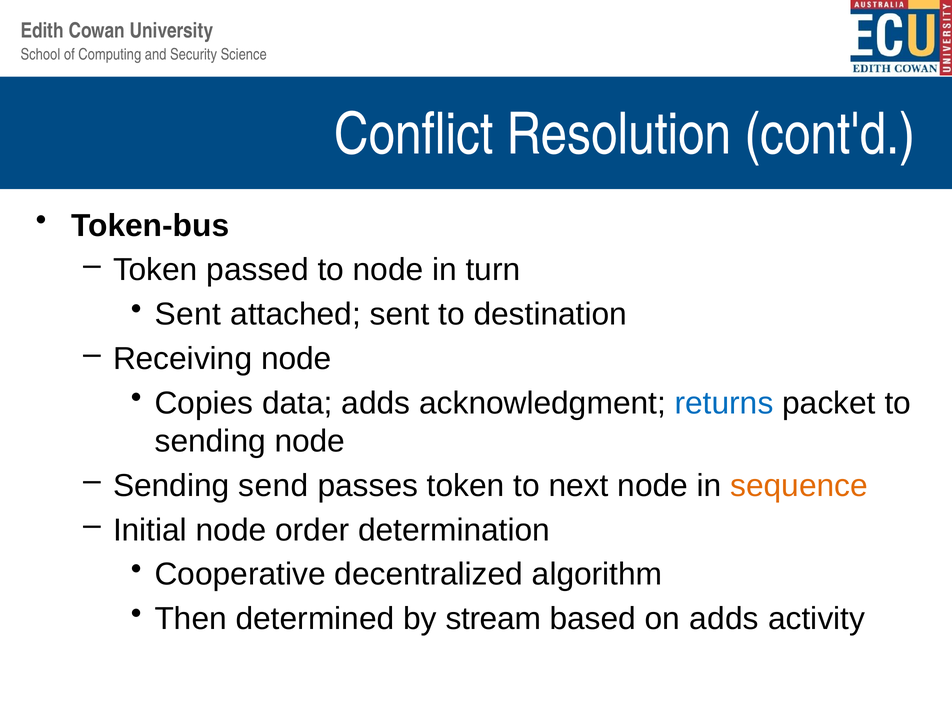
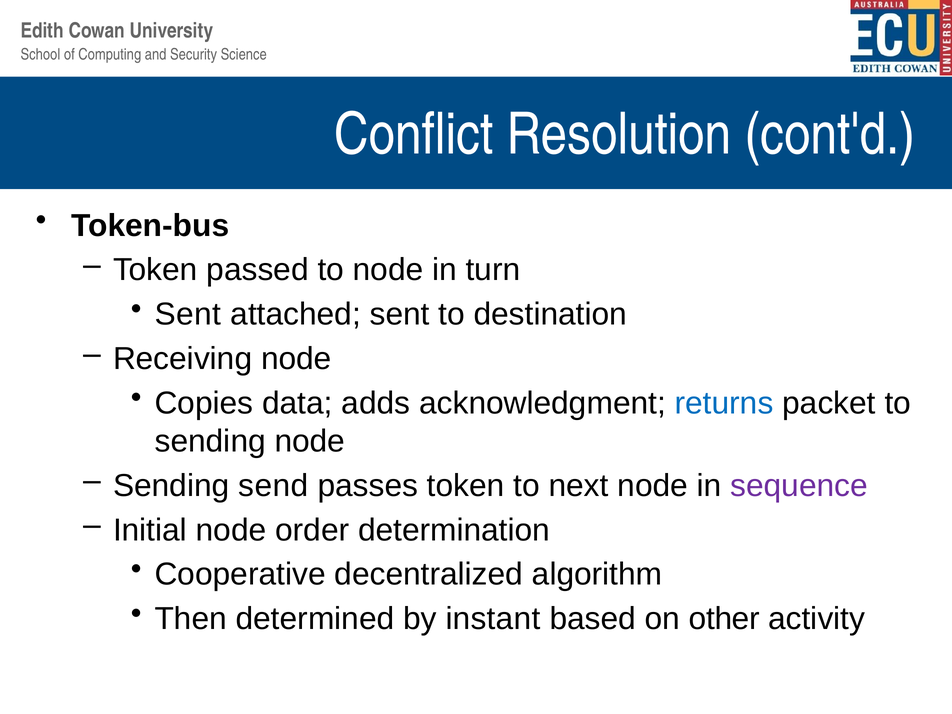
sequence colour: orange -> purple (799, 486)
stream: stream -> instant (493, 619)
on adds: adds -> other (724, 619)
